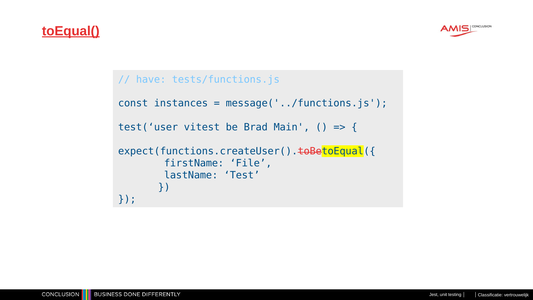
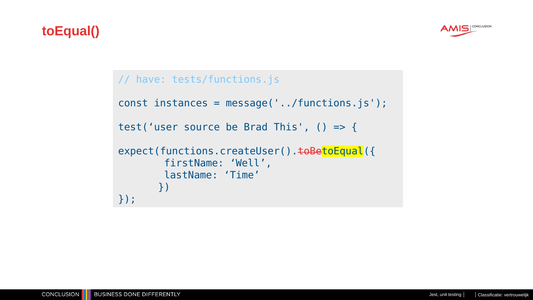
toEqual( underline: present -> none (71, 31)
vitest: vitest -> source (202, 127)
Main: Main -> This (292, 127)
File: File -> Well (251, 163)
Test: Test -> Time (242, 175)
